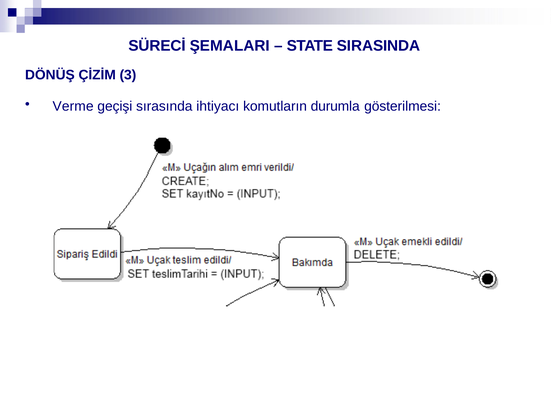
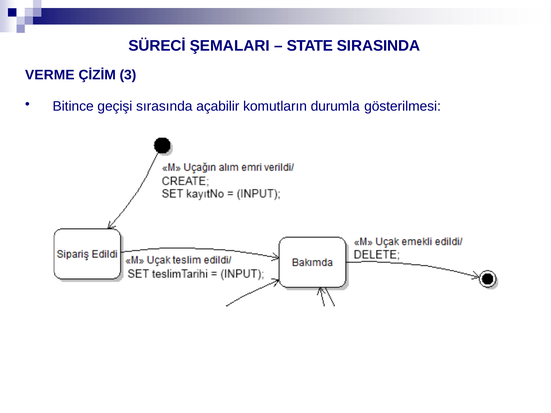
DÖNÜŞ: DÖNÜŞ -> VERME (50, 75)
Verme: Verme -> Bitince (73, 106)
ihtiyacı: ihtiyacı -> açabilir (218, 106)
